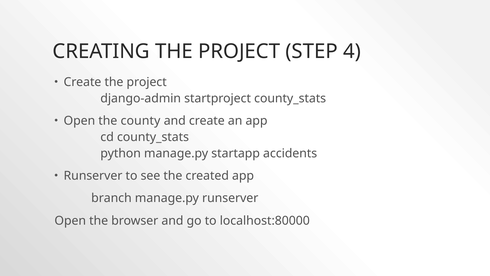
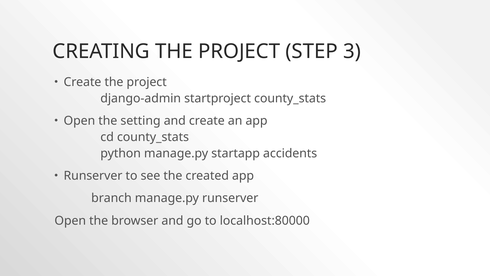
4: 4 -> 3 (352, 51)
county: county -> setting (141, 121)
